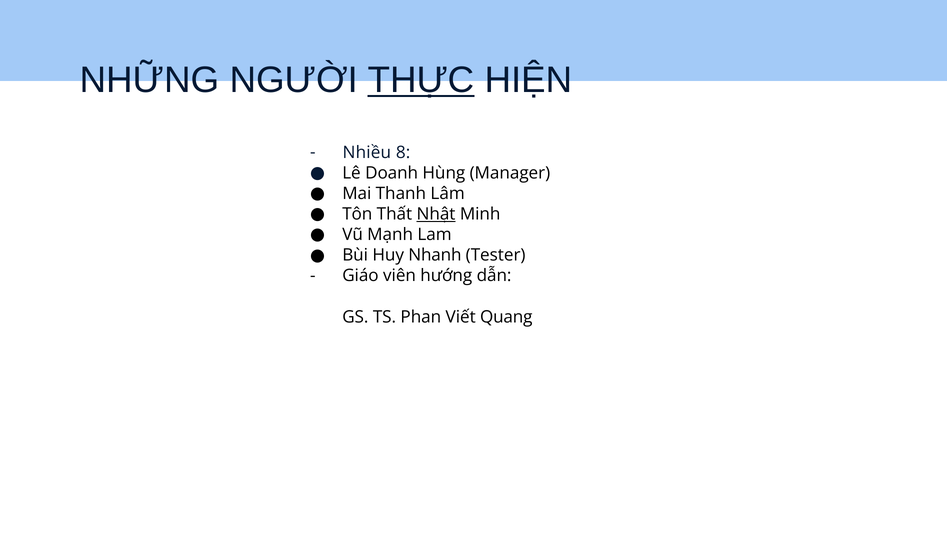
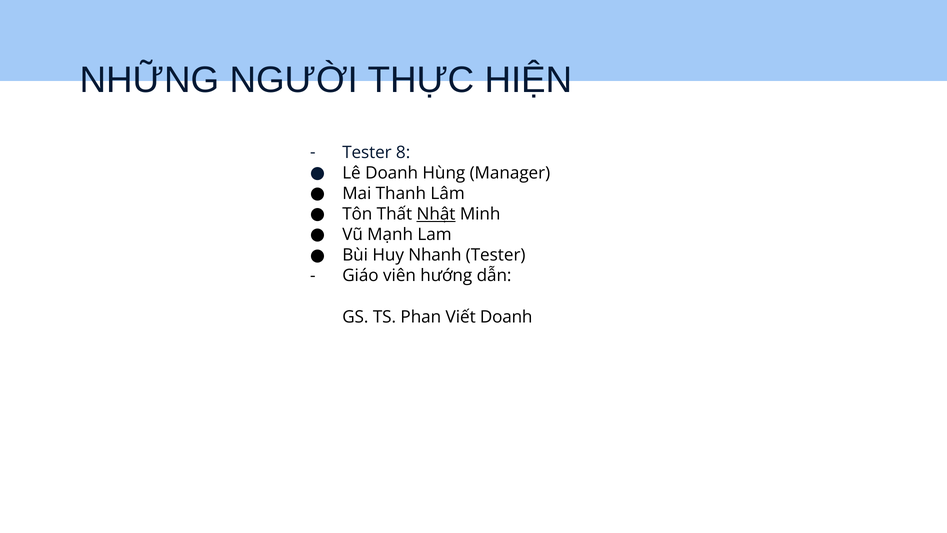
THỰC underline: present -> none (421, 80)
Nhiều: Nhiều -> Tester (367, 152)
Viết Quang: Quang -> Doanh (506, 317)
